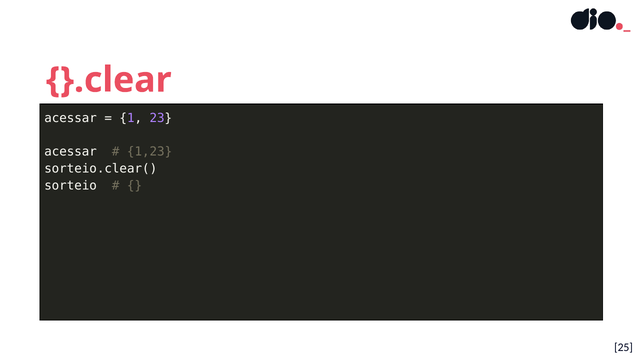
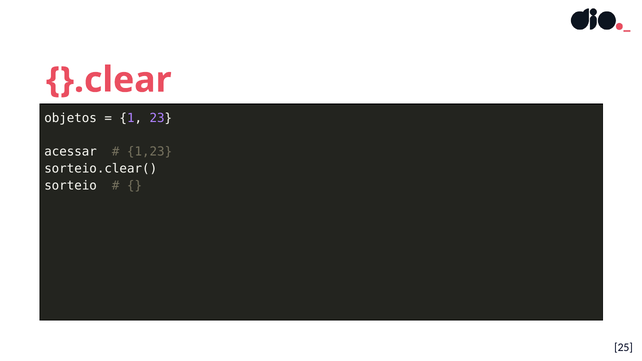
acessar: acessar -> objetos (71, 118)
